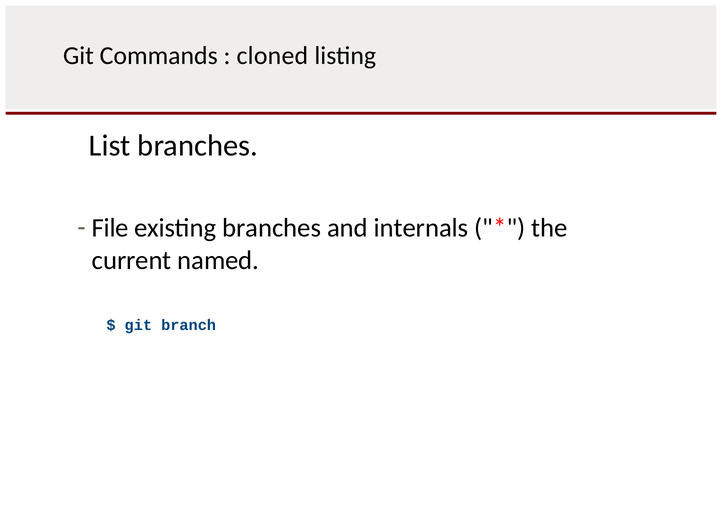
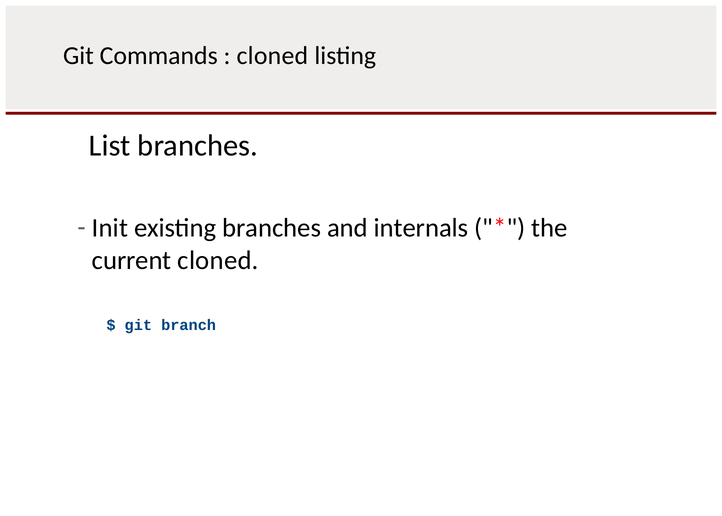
File: File -> Init (110, 228)
current named: named -> cloned (218, 260)
